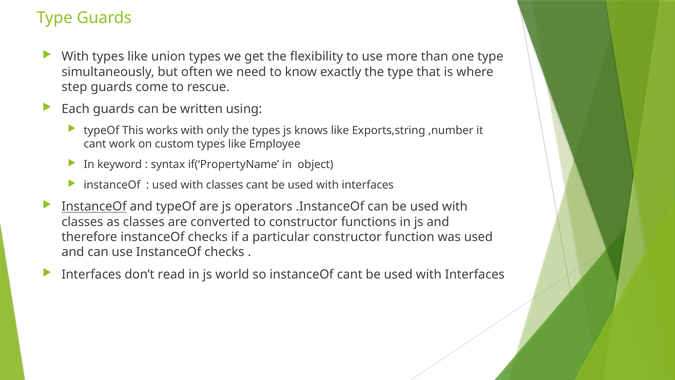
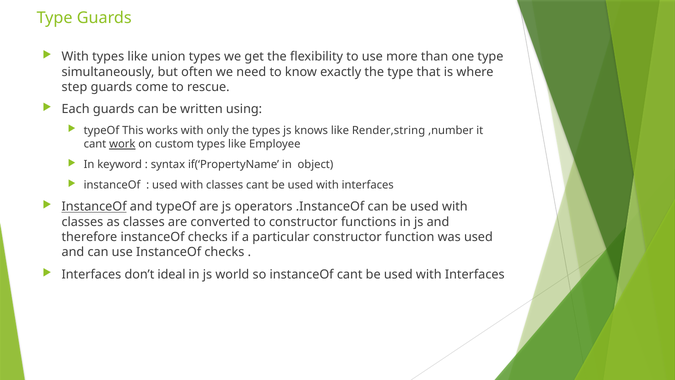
Exports,string: Exports,string -> Render,string (389, 130)
work underline: none -> present (122, 144)
read: read -> ideal (172, 274)
